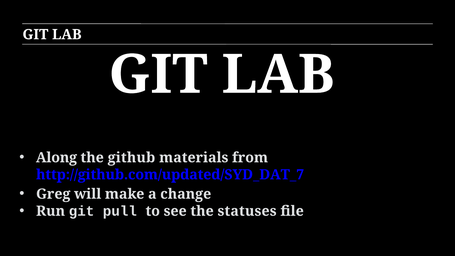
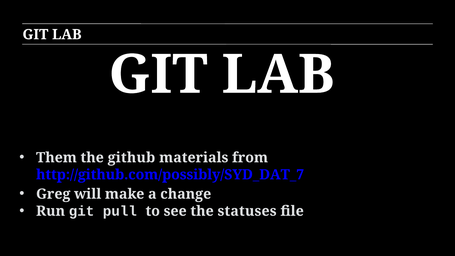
Along: Along -> Them (56, 157)
http://github.com/updated/SYD_DAT_7: http://github.com/updated/SYD_DAT_7 -> http://github.com/possibly/SYD_DAT_7 (170, 174)
